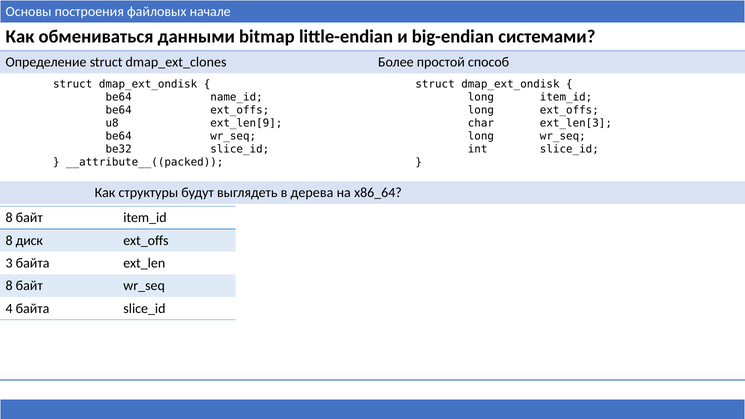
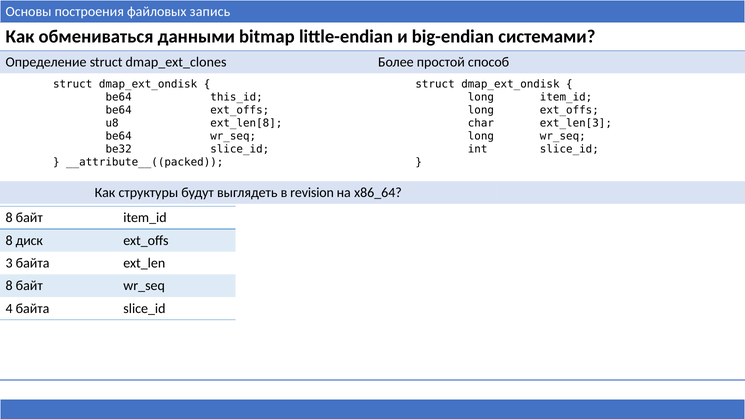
начале: начале -> запись (210, 11)
name_id: name_id -> this_id (237, 97)
ext_len[9: ext_len[9 -> ext_len[8 (246, 123)
дерева: дерева -> revision (312, 193)
